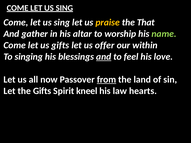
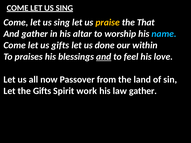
name colour: light green -> light blue (164, 34)
offer: offer -> done (105, 45)
singing: singing -> praises (29, 57)
from underline: present -> none (107, 80)
kneel: kneel -> work (87, 91)
law hearts: hearts -> gather (143, 91)
